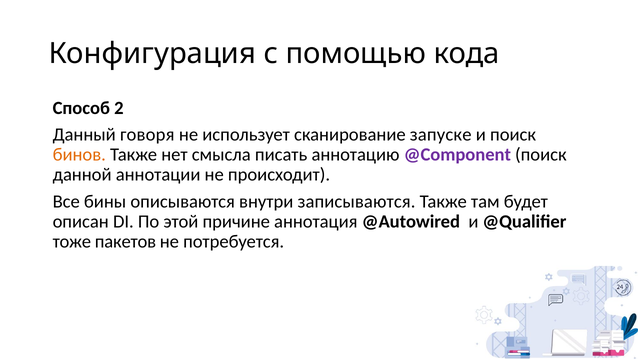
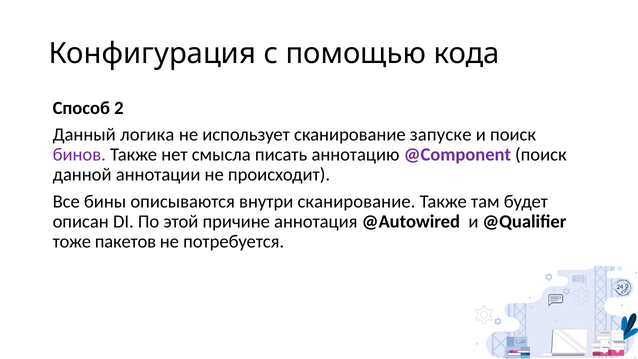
говоря: говоря -> логика (147, 135)
бинов colour: orange -> purple (79, 155)
внутри записываются: записываются -> сканирование (357, 201)
